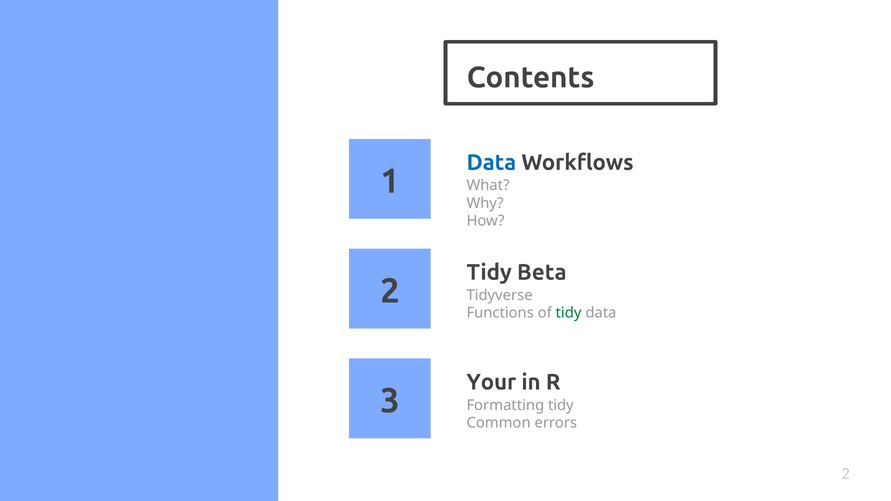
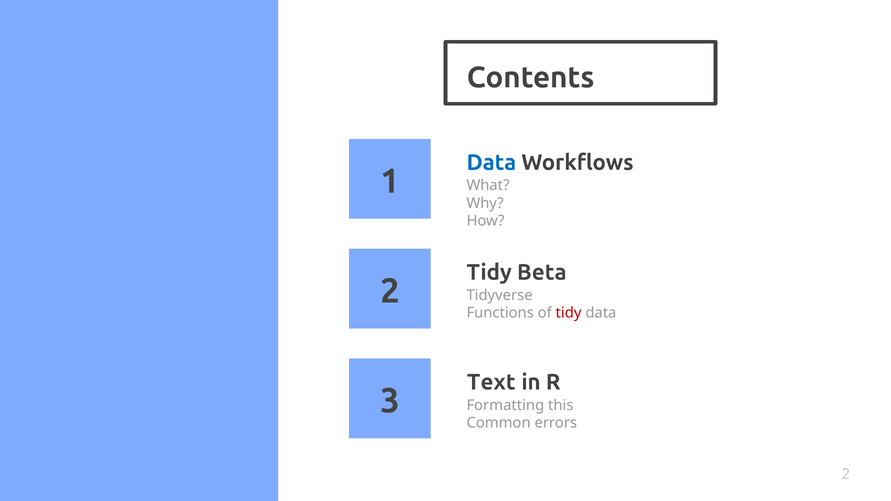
tidy colour: green -> red (569, 313)
Your: Your -> Text (491, 382)
Formatting tidy: tidy -> this (561, 405)
